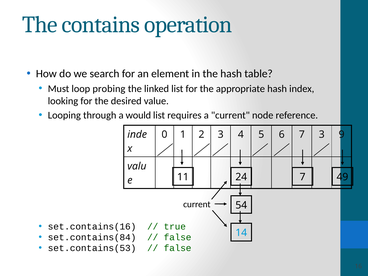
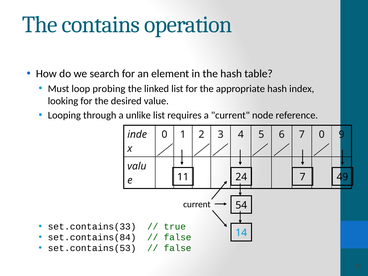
would: would -> unlike (138, 115)
7 3: 3 -> 0 (322, 135)
set.contains(16: set.contains(16 -> set.contains(33 (92, 227)
